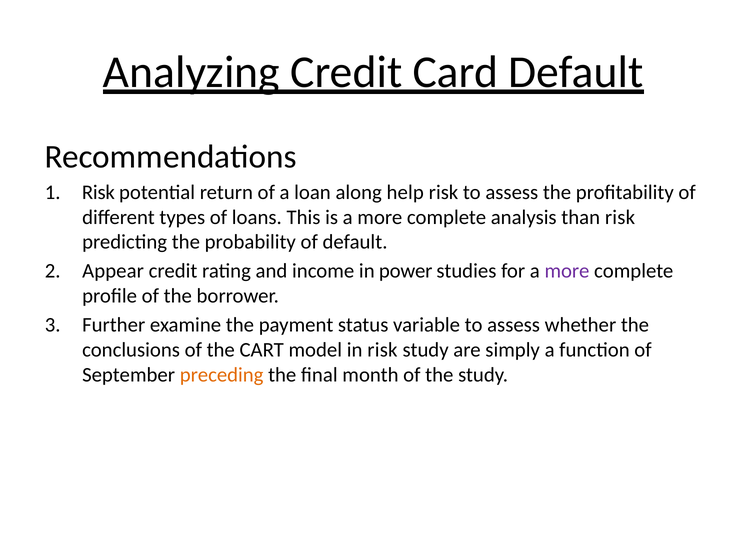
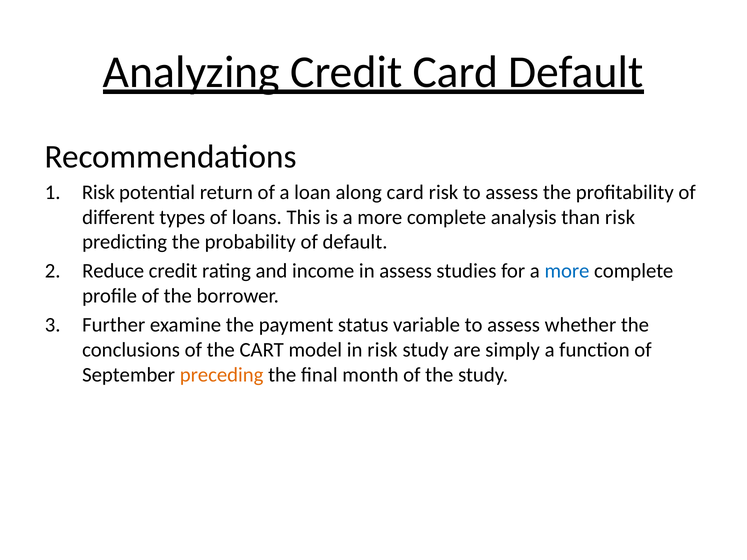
along help: help -> card (405, 192)
Appear: Appear -> Reduce (113, 271)
in power: power -> assess (406, 271)
more colour: purple -> blue (567, 271)
